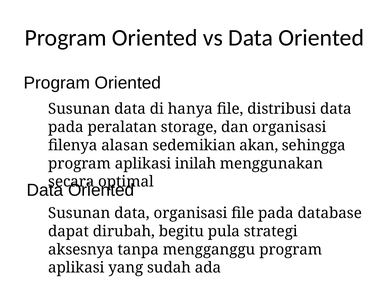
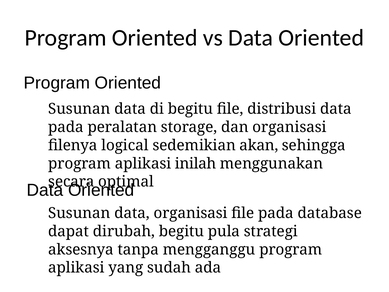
di hanya: hanya -> begitu (190, 109)
alasan: alasan -> logical (125, 145)
